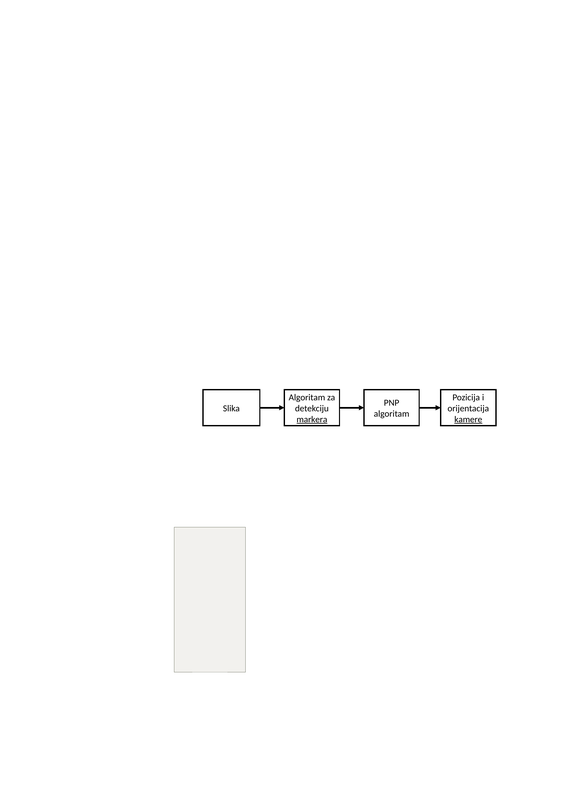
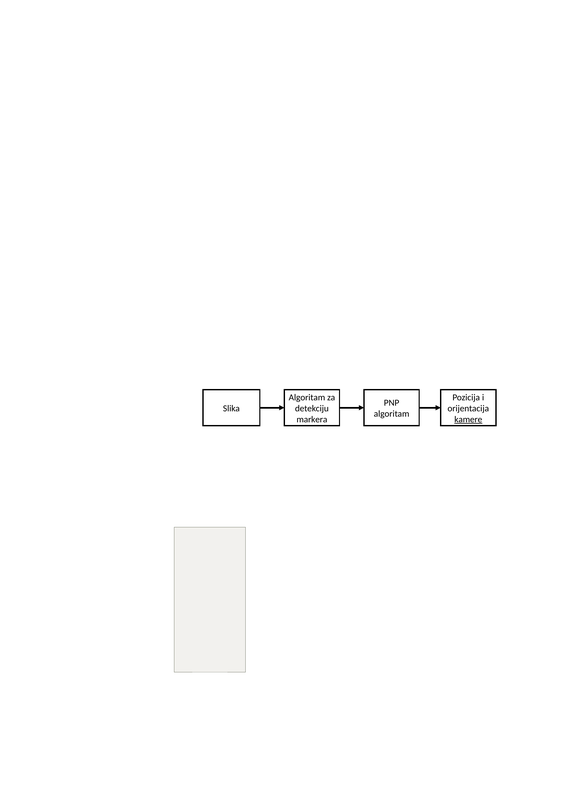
markera underline: present -> none (312, 420)
